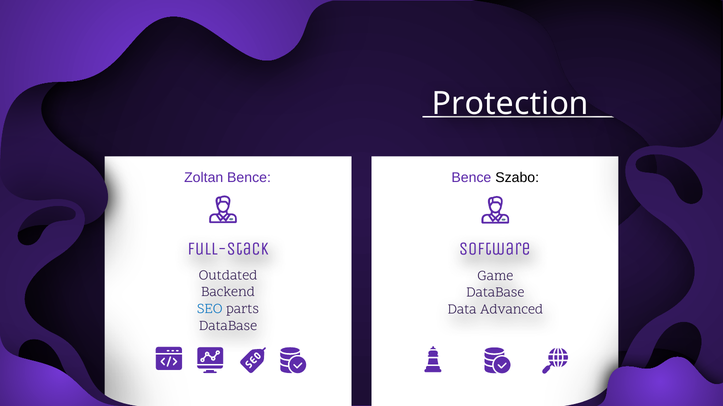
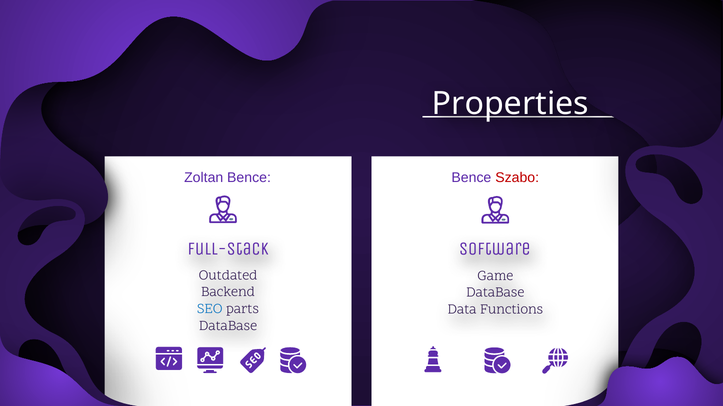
Protection: Protection -> Properties (510, 104)
Szabo colour: black -> red (517, 178)
Advanced: Advanced -> Functions (512, 310)
